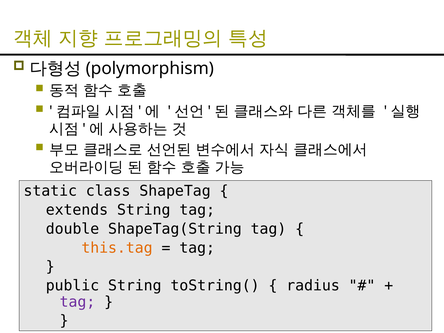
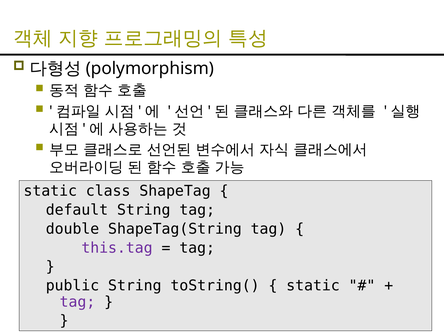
extends: extends -> default (77, 210)
this.tag colour: orange -> purple (117, 248)
radius: radius -> static (313, 286)
